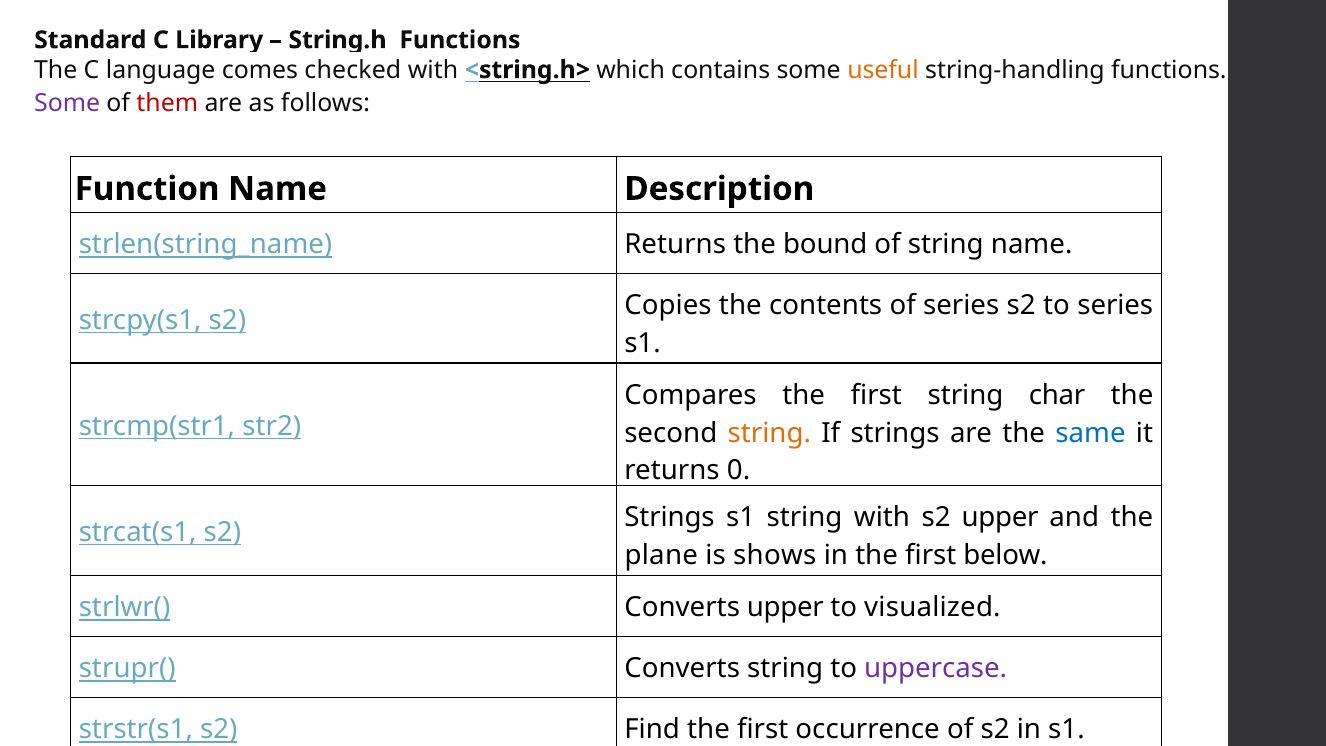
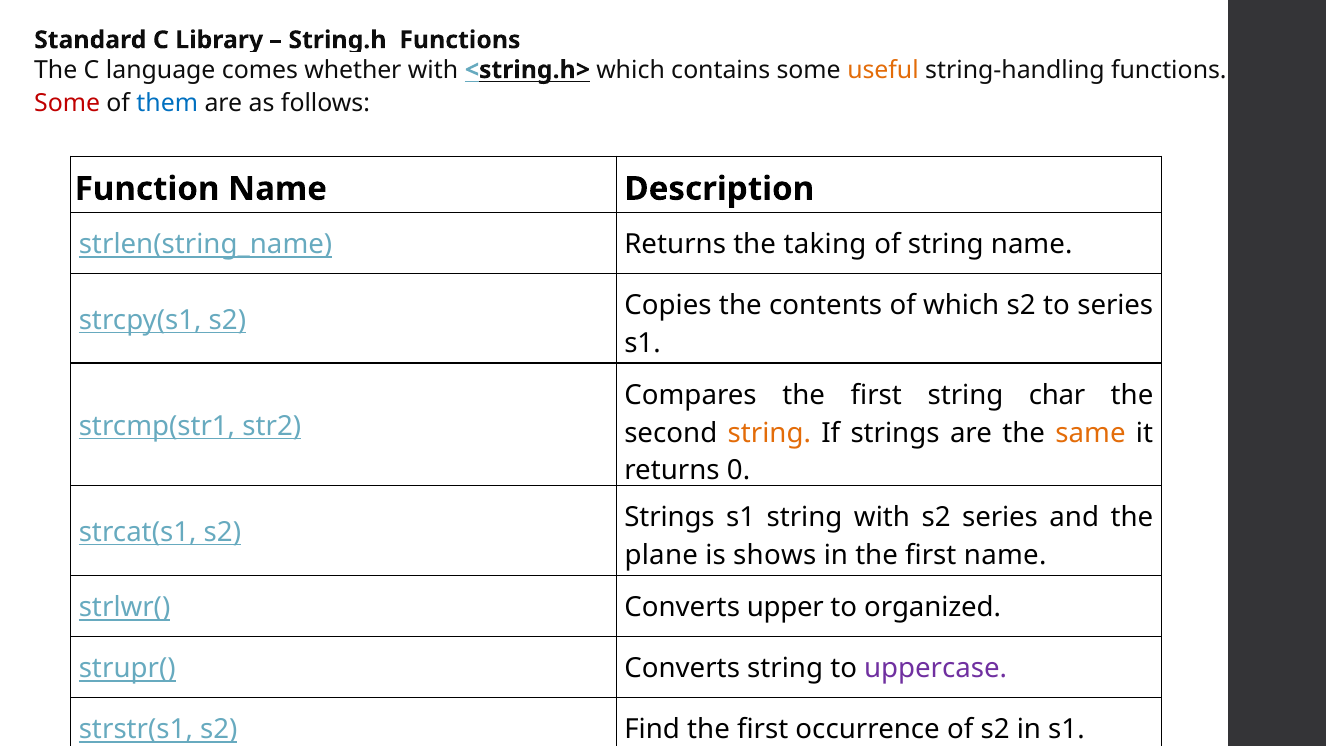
checked: checked -> whether (353, 70)
Some colour: purple -> red (67, 104)
them colour: red -> blue (167, 104)
bound: bound -> taking (825, 245)
of series: series -> which (961, 306)
same colour: blue -> orange (1091, 433)
s2 upper: upper -> series (1000, 518)
first below: below -> name (1005, 556)
visualized: visualized -> organized (933, 607)
